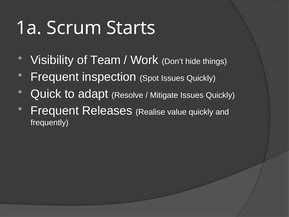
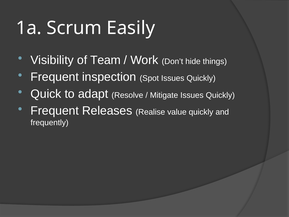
Starts: Starts -> Easily (131, 28)
